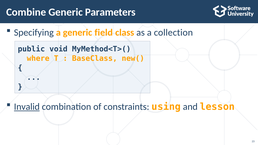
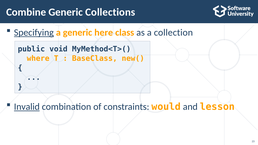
Parameters: Parameters -> Collections (110, 12)
Specifying underline: none -> present (34, 33)
field: field -> here (104, 33)
using: using -> would (166, 107)
